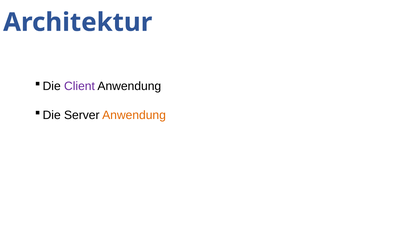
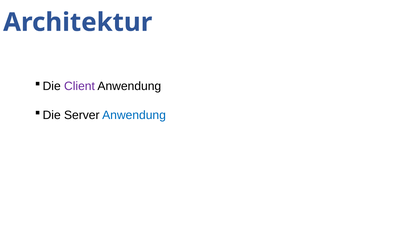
Anwendung colour: orange -> blue (134, 115)
